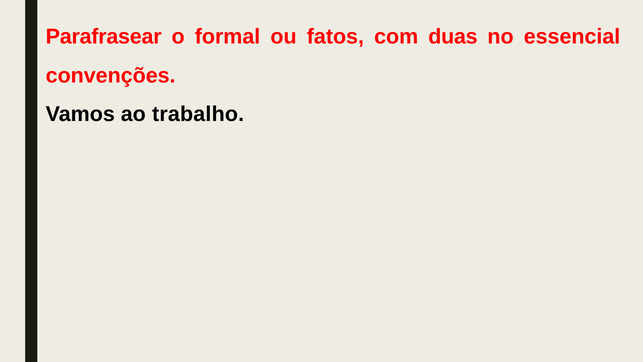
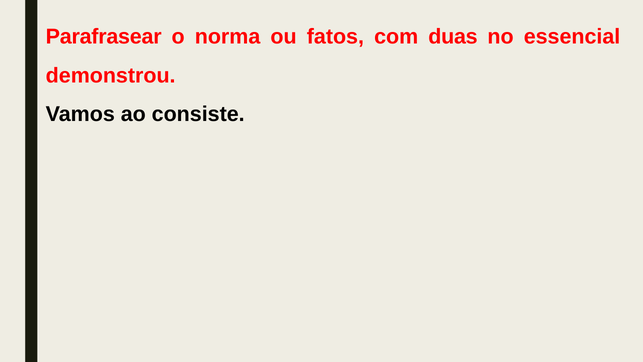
formal: formal -> norma (228, 37)
convenções: convenções -> demonstrou (111, 75)
trabalho: trabalho -> consiste (198, 114)
